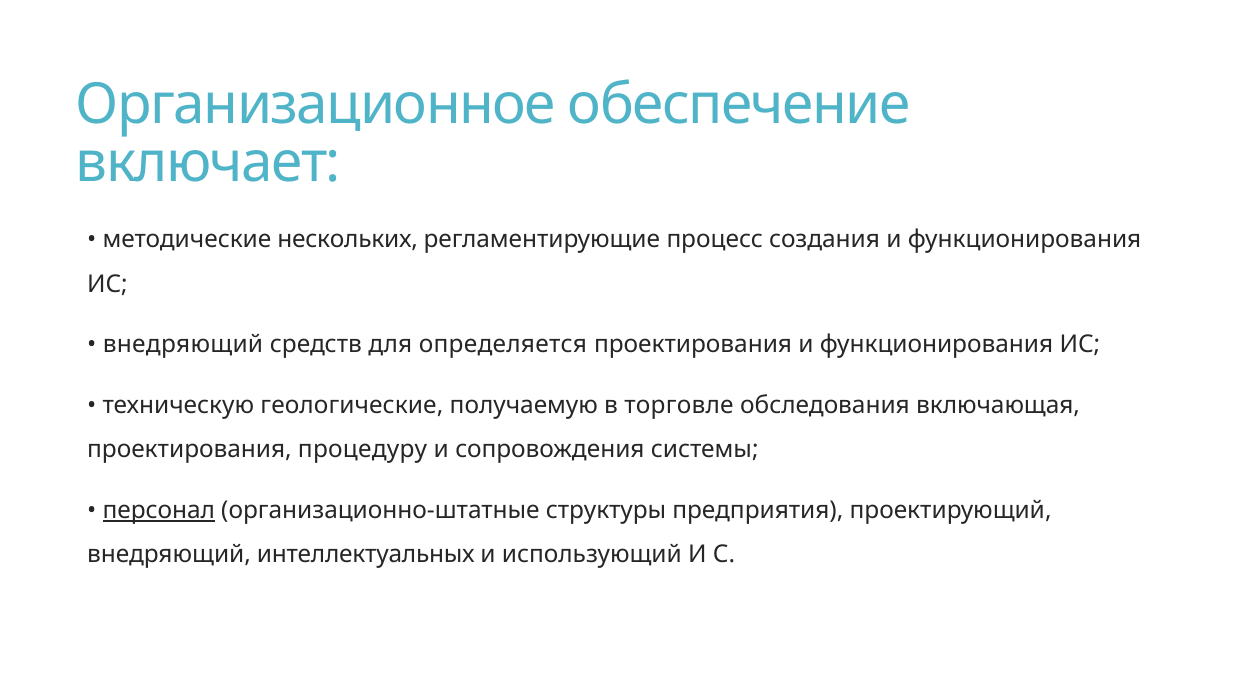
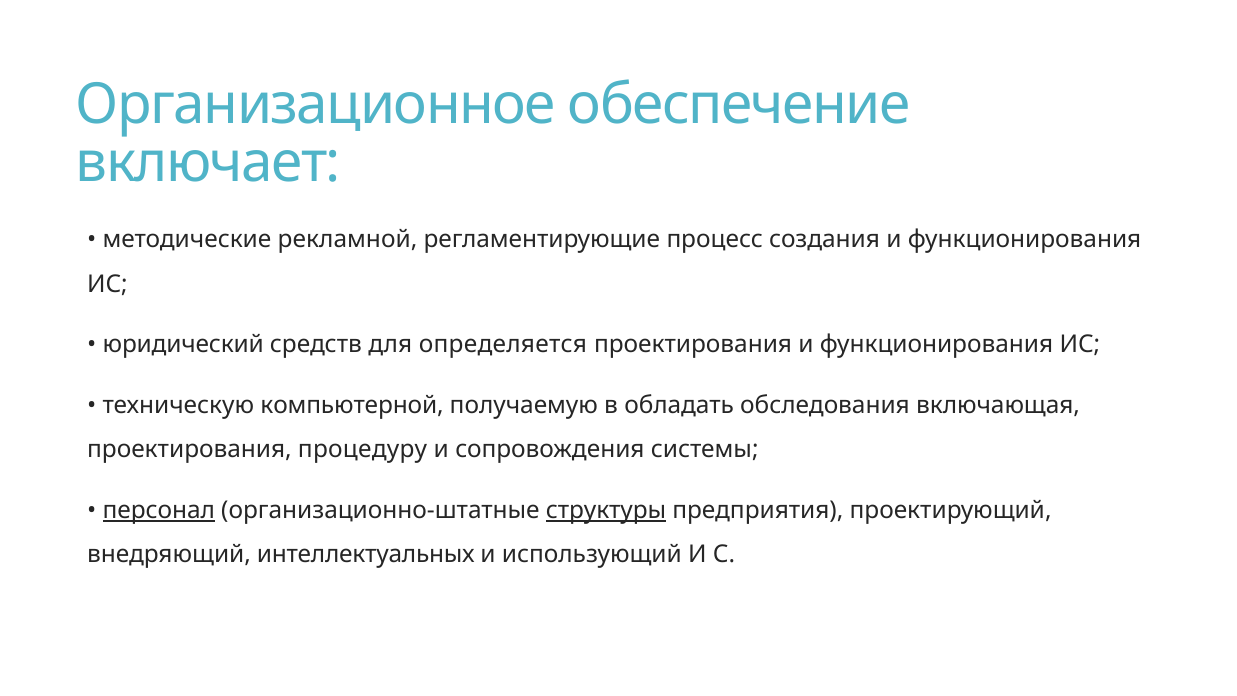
нескольких: нескольких -> рекламной (348, 240)
внедряющий: внедряющий -> юридический (183, 345)
геологические: геологические -> компьютерной (352, 405)
торговле: торговле -> обладать (679, 405)
структуры underline: none -> present (606, 510)
